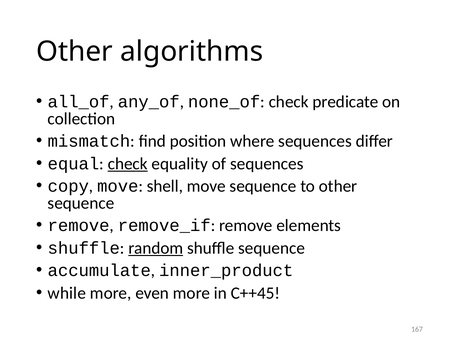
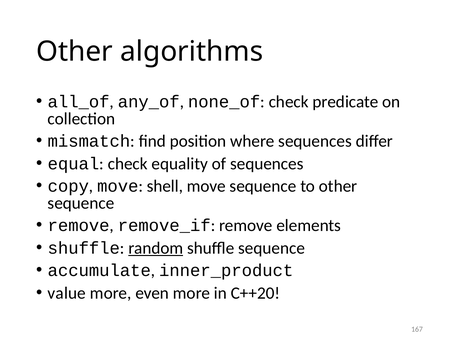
check underline: present -> none (128, 163)
while: while -> value (67, 293)
C++45: C++45 -> C++20 (256, 293)
